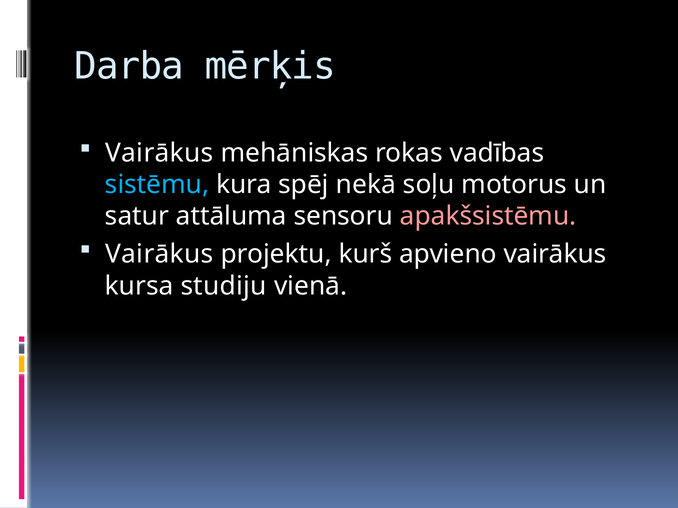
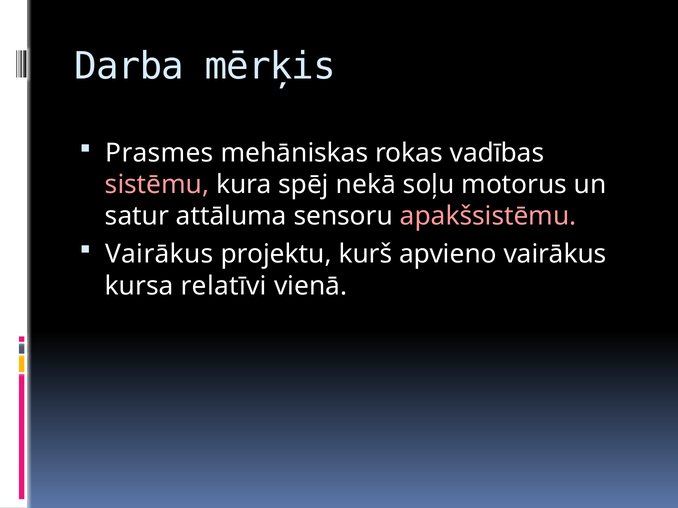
Vairākus: Vairākus -> Prasmes (159, 153)
sistēmu colour: light blue -> pink (157, 185)
studiju: studiju -> relatīvi (224, 286)
